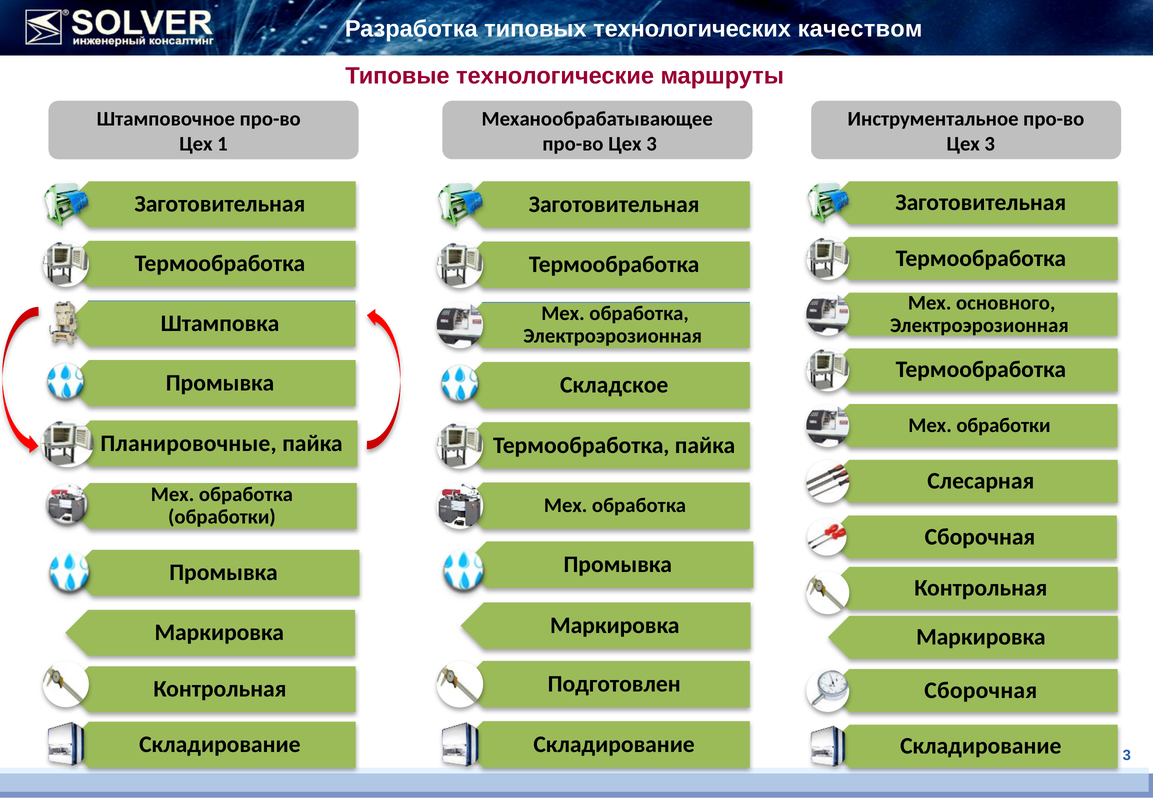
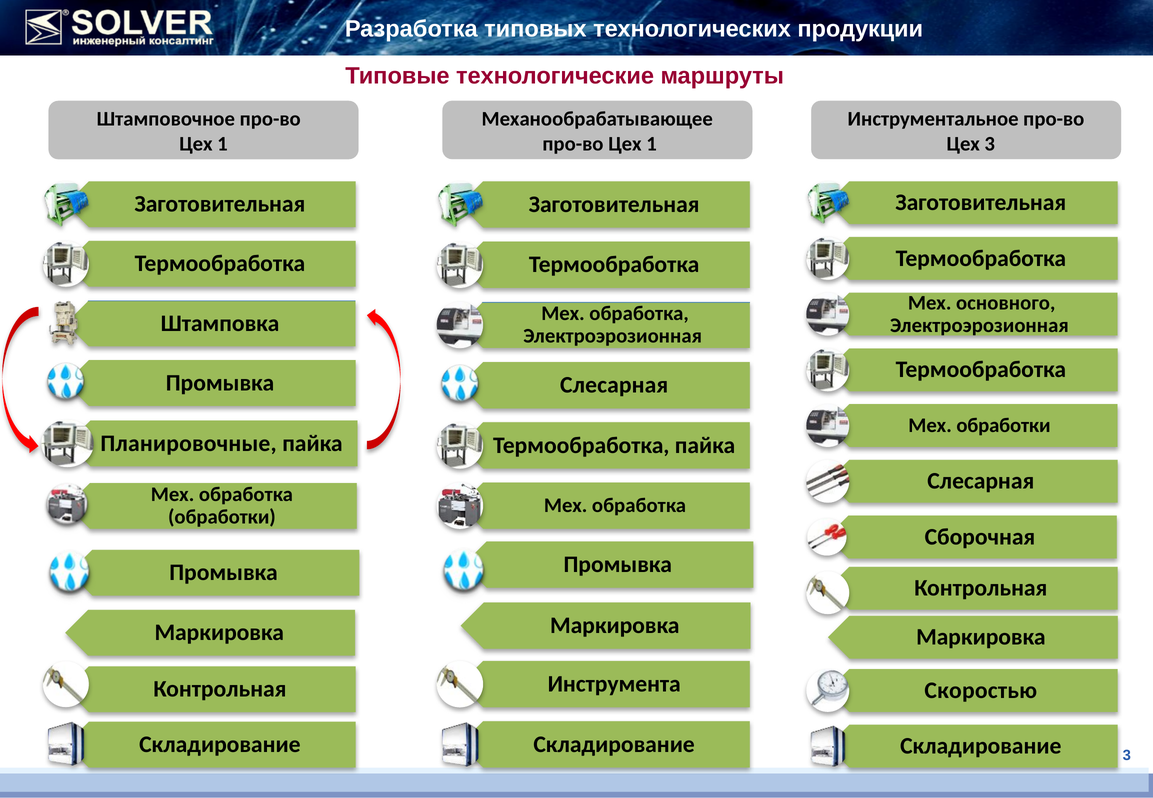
качеством: качеством -> продукции (860, 29)
3: 3 -> 1 (652, 144)
Складское: Складское -> Слесарная (614, 385)
Подготовлен: Подготовлен -> Инструмента (614, 684)
Сборочная: Сборочная -> Скоростью (981, 690)
